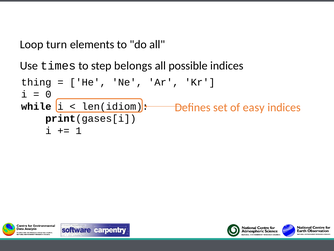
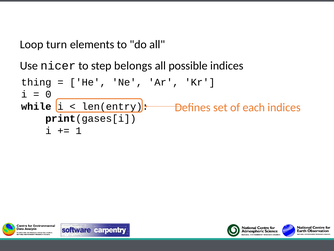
times: times -> nicer (58, 66)
len(idiom: len(idiom -> len(entry (115, 106)
easy: easy -> each (254, 107)
